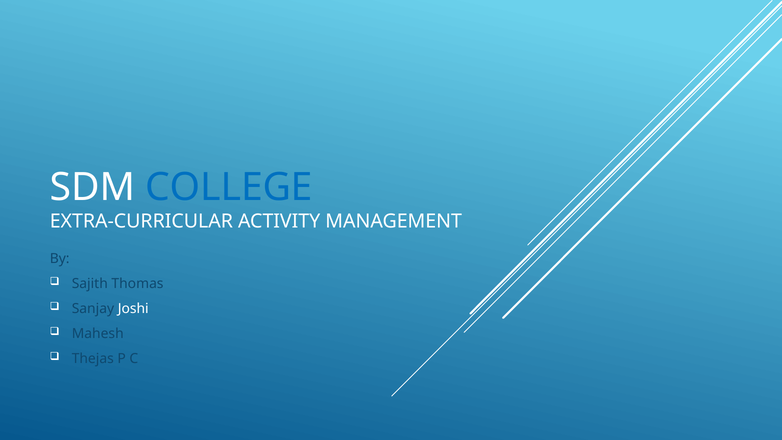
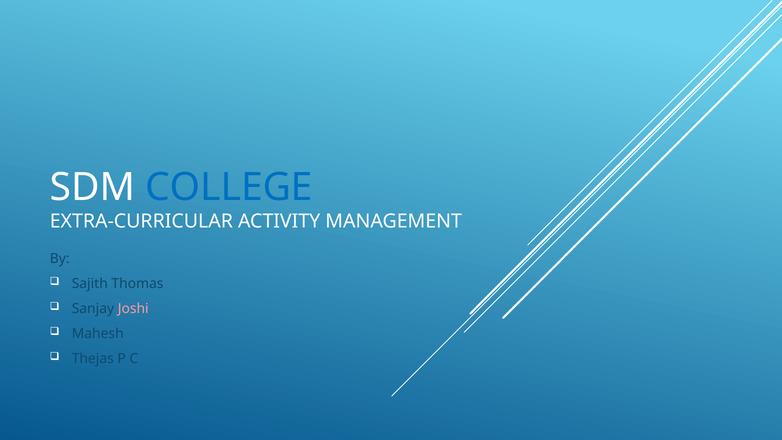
Joshi colour: white -> pink (133, 309)
